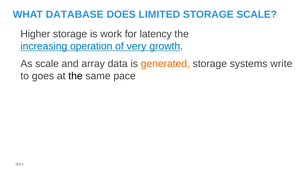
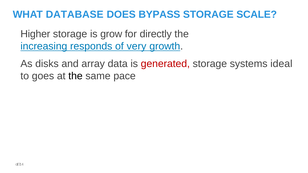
LIMITED: LIMITED -> BYPASS (159, 15)
work: work -> grow (111, 34)
latency: latency -> directly (156, 34)
operation: operation -> responds (91, 46)
As scale: scale -> disks (47, 64)
generated colour: orange -> red (165, 64)
write: write -> ideal (281, 64)
